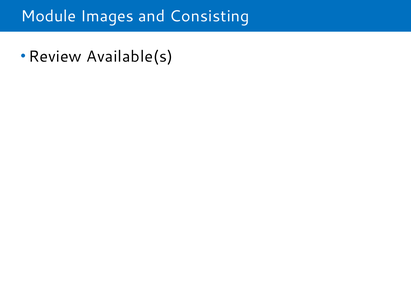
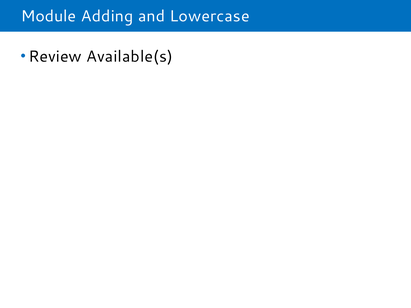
Images: Images -> Adding (107, 16)
Consisting: Consisting -> Lowercase (210, 16)
